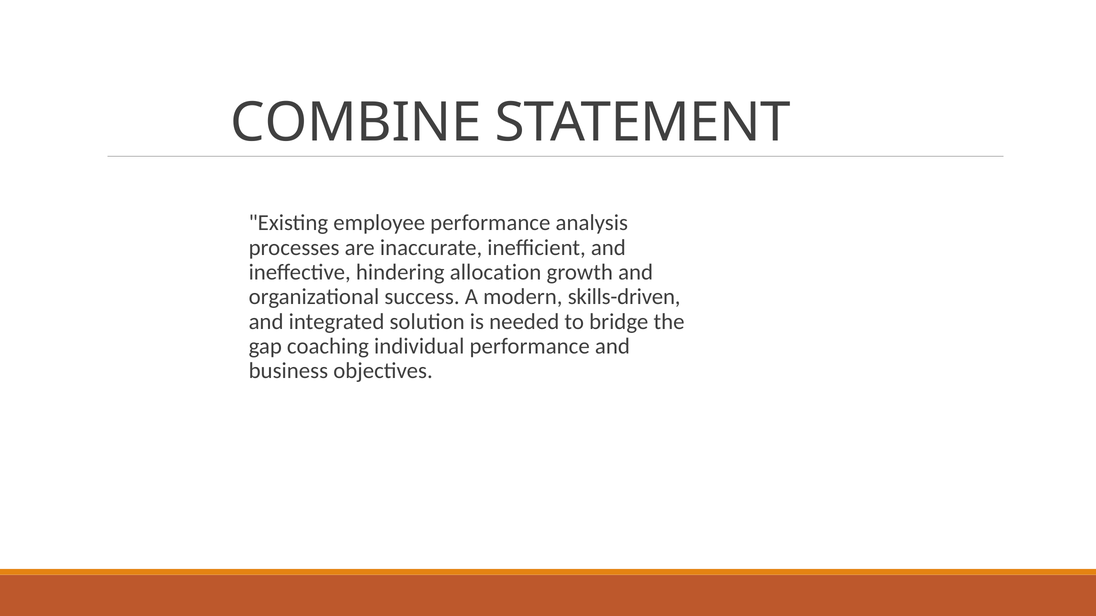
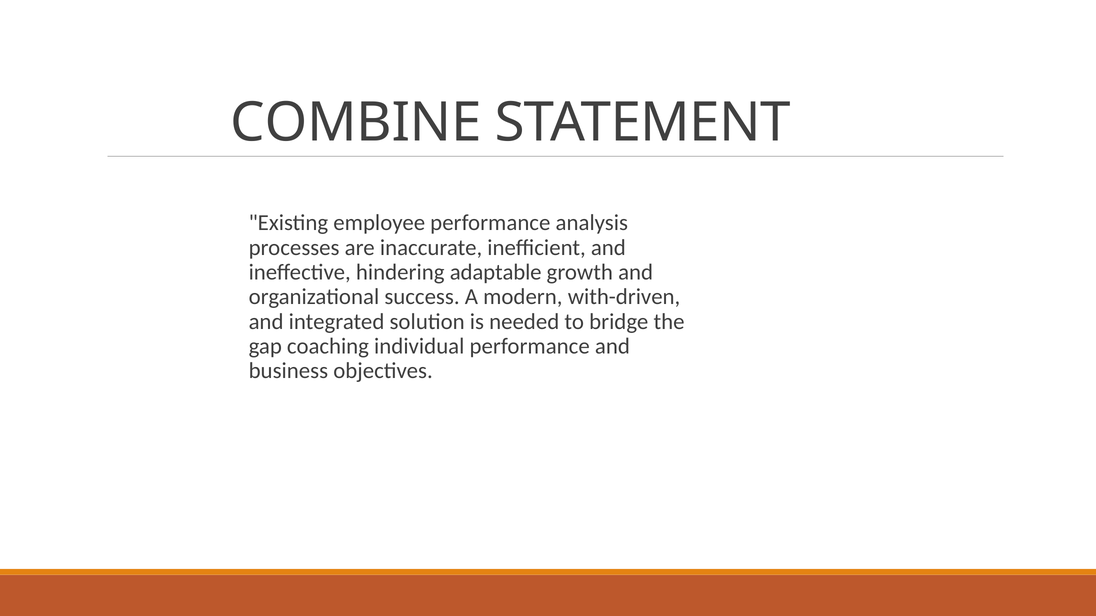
allocation: allocation -> adaptable (496, 272)
skills-driven: skills-driven -> with-driven (624, 297)
